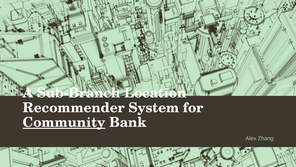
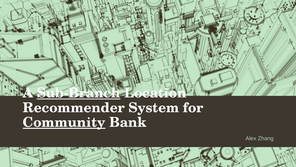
Sub-Branch underline: none -> present (79, 93)
